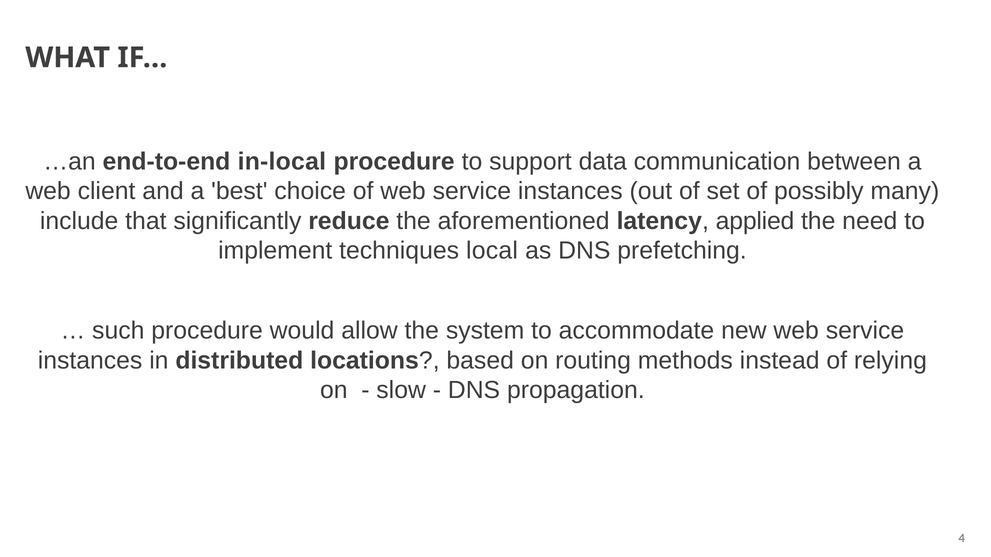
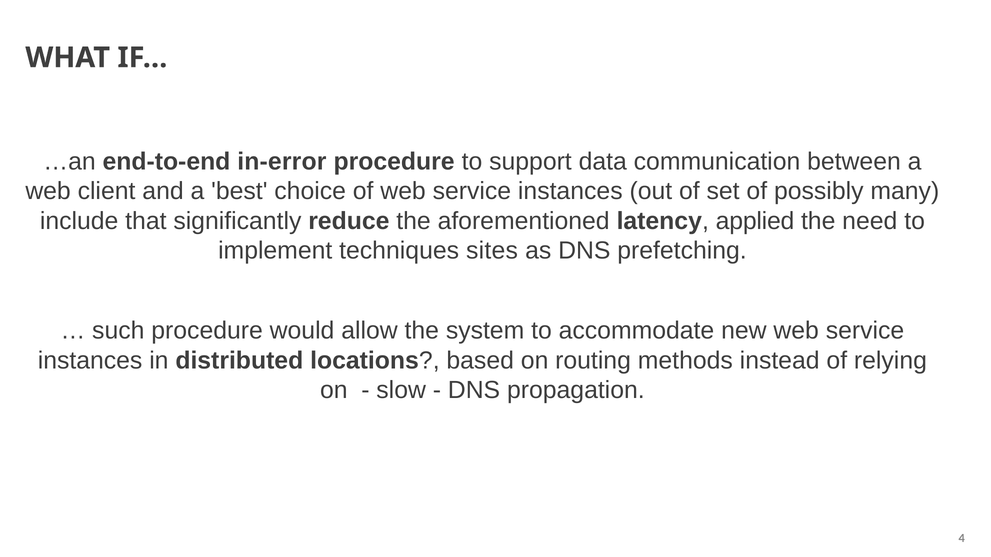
in-local: in-local -> in-error (282, 162)
local: local -> sites (492, 251)
